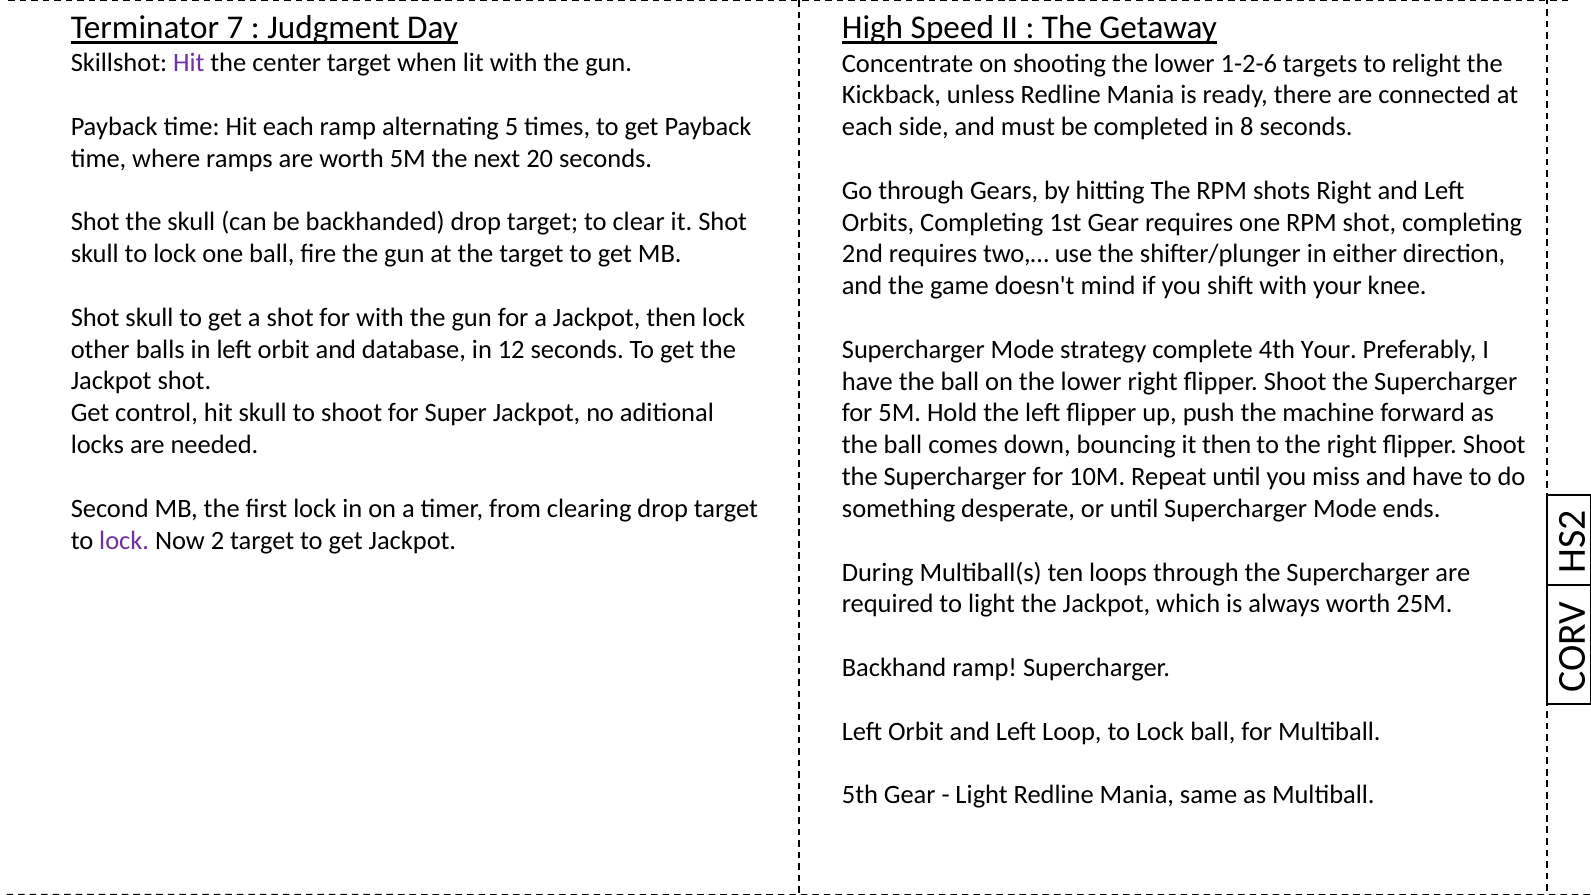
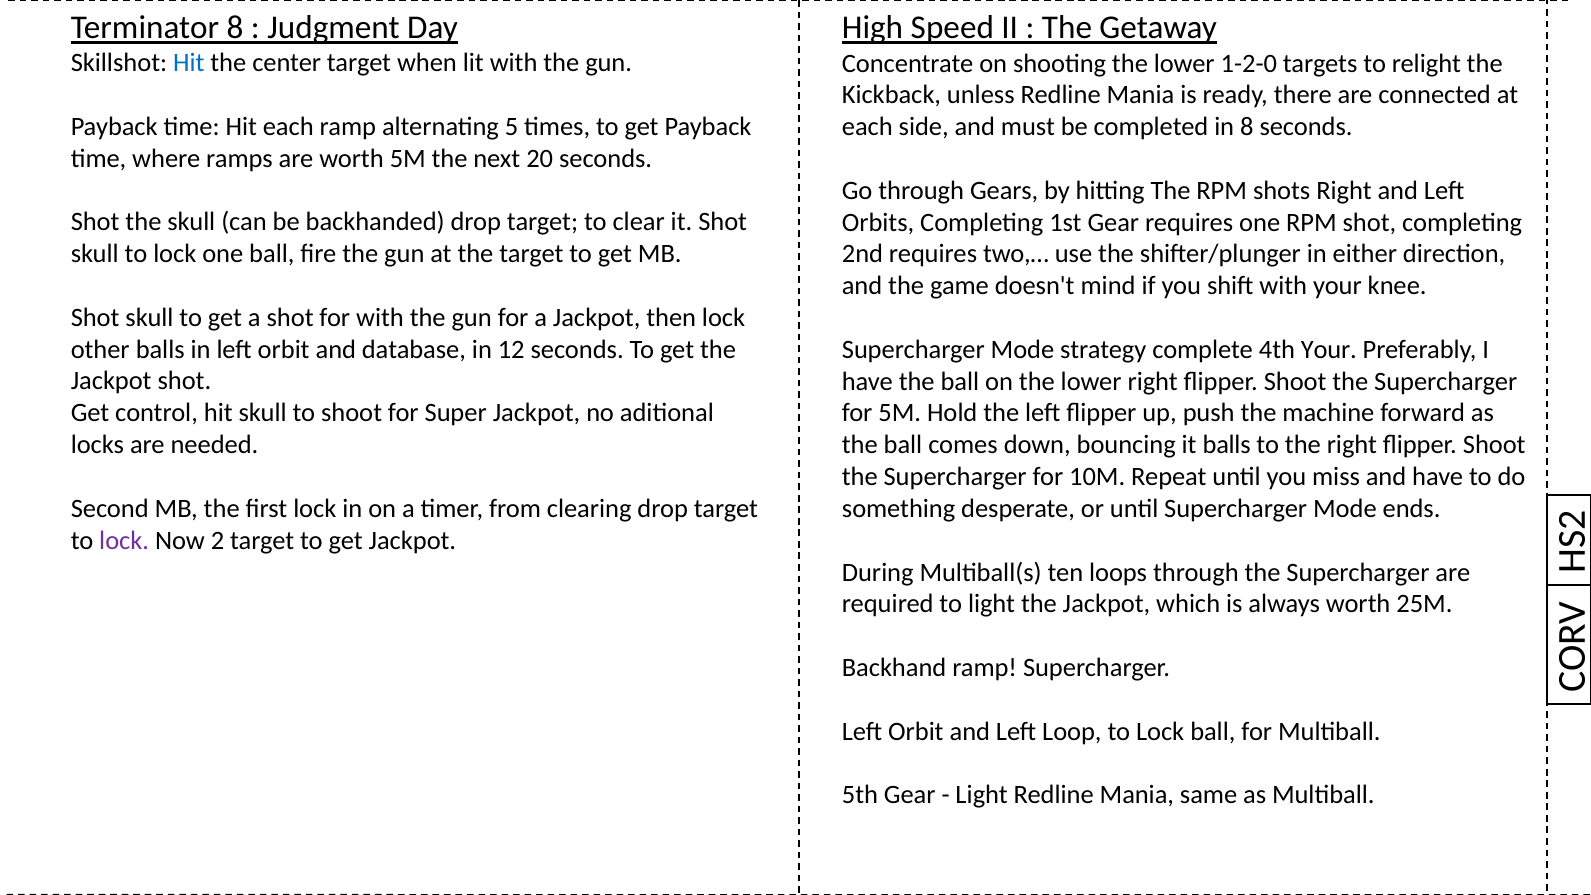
Terminator 7: 7 -> 8 (235, 28)
Hit colour: purple -> blue (189, 63)
1-2-6: 1-2-6 -> 1-2-0 (1249, 63)
it then: then -> balls (1227, 445)
